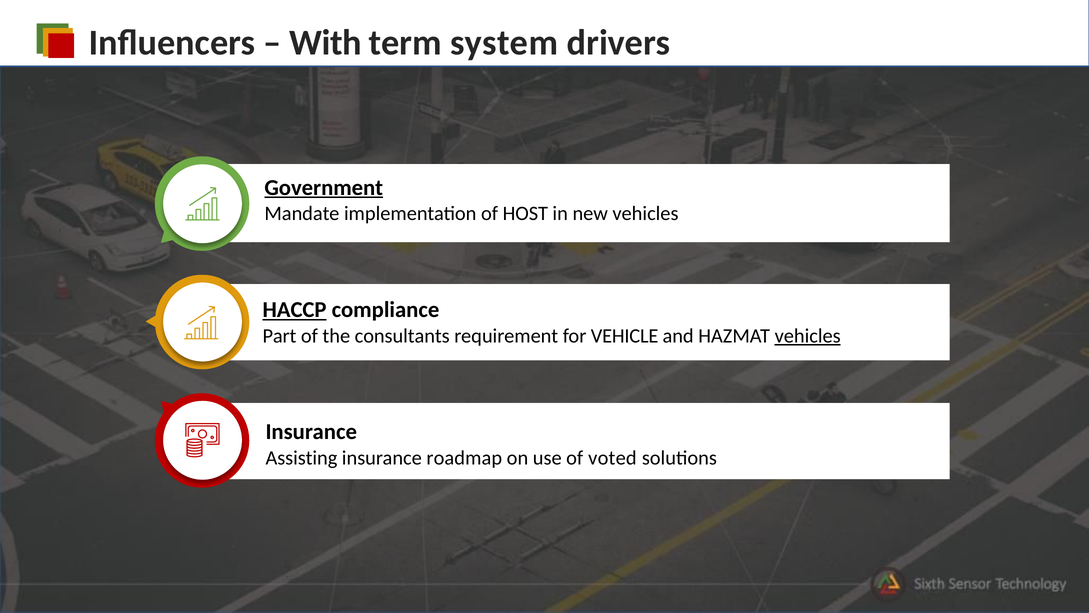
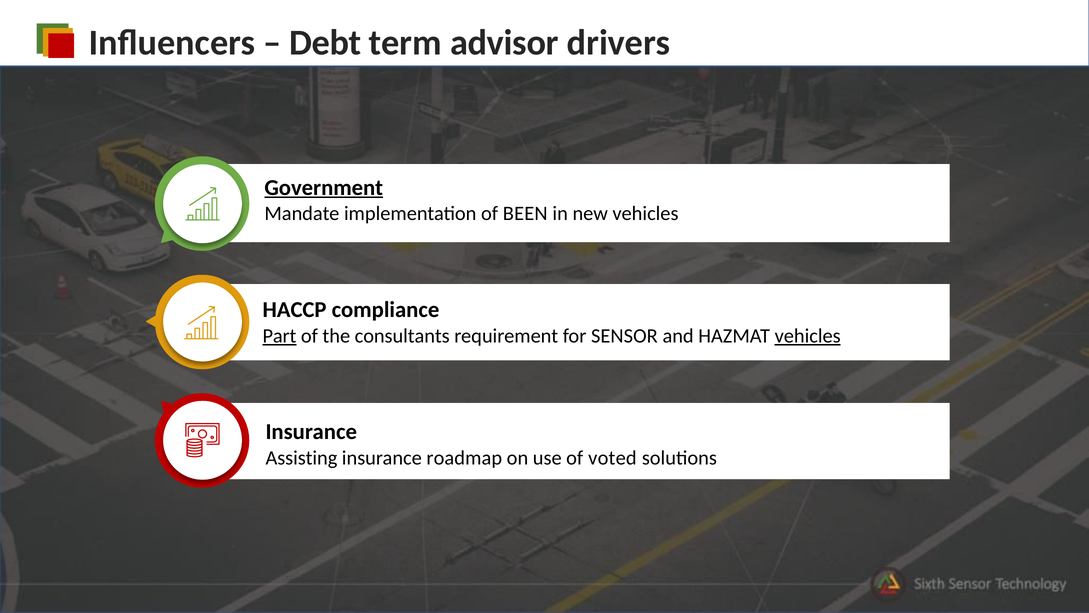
With: With -> Debt (325, 43)
system: system -> advisor (504, 43)
HOST: HOST -> BEEN (525, 213)
HACCP underline: present -> none (295, 310)
Part underline: none -> present (279, 336)
VEHICLE: VEHICLE -> SENSOR (624, 336)
